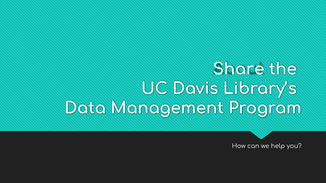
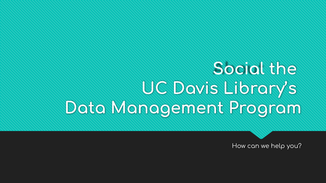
Share: Share -> Social (239, 69)
